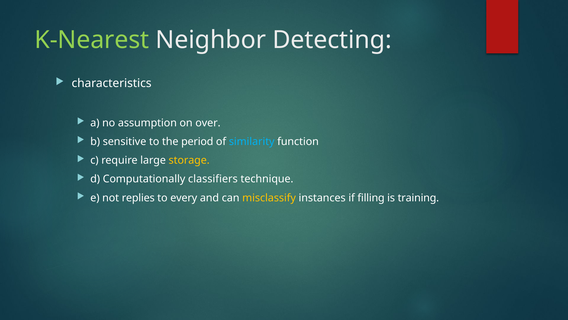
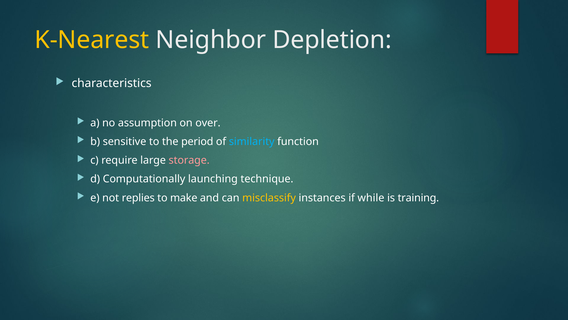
K-Nearest colour: light green -> yellow (92, 40)
Detecting: Detecting -> Depletion (332, 40)
storage colour: yellow -> pink (189, 160)
classifiers: classifiers -> launching (213, 179)
every: every -> make (184, 198)
filling: filling -> while (371, 198)
